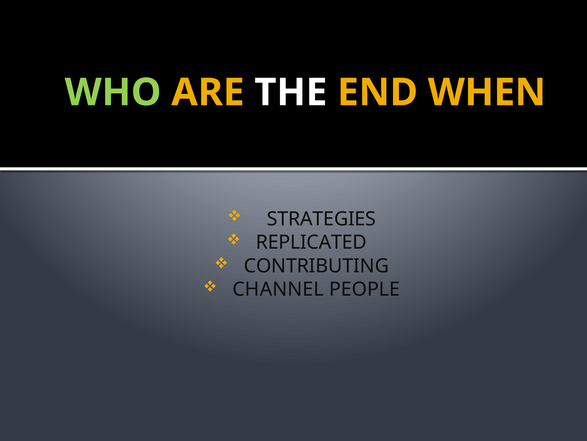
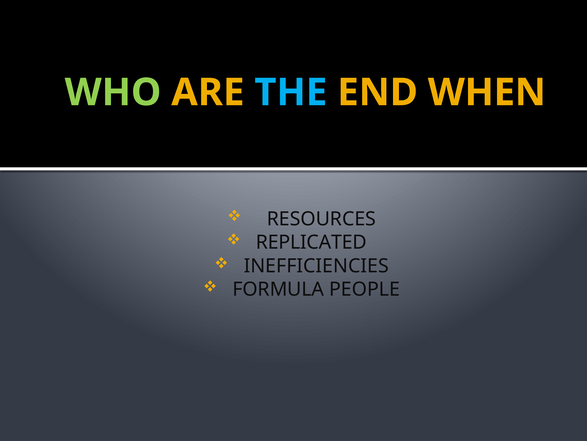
THE colour: white -> light blue (291, 92)
STRATEGIES: STRATEGIES -> RESOURCES (321, 219)
CONTRIBUTING: CONTRIBUTING -> INEFFICIENCIES (316, 266)
CHANNEL: CHANNEL -> FORMULA (278, 289)
